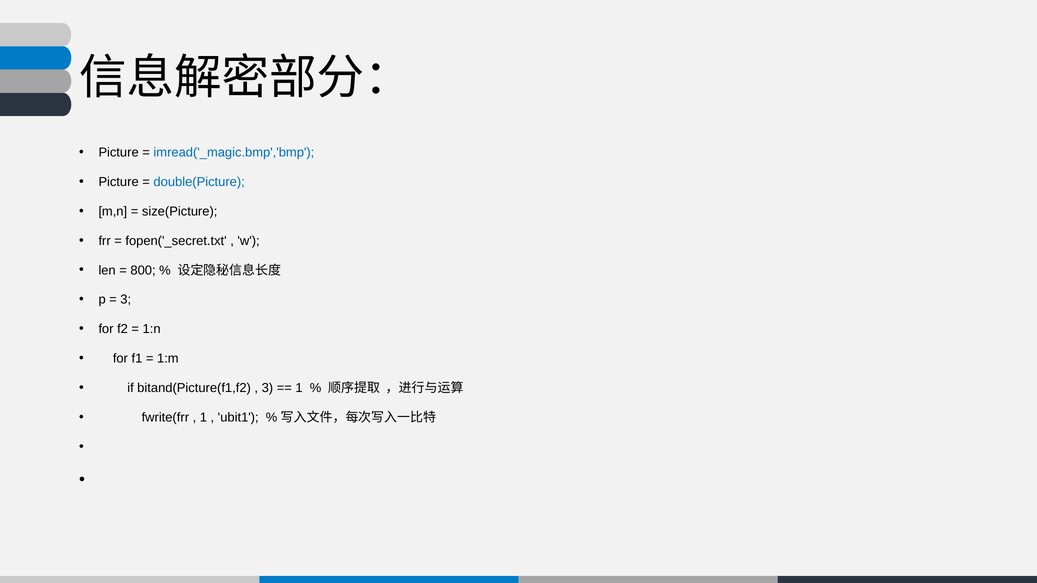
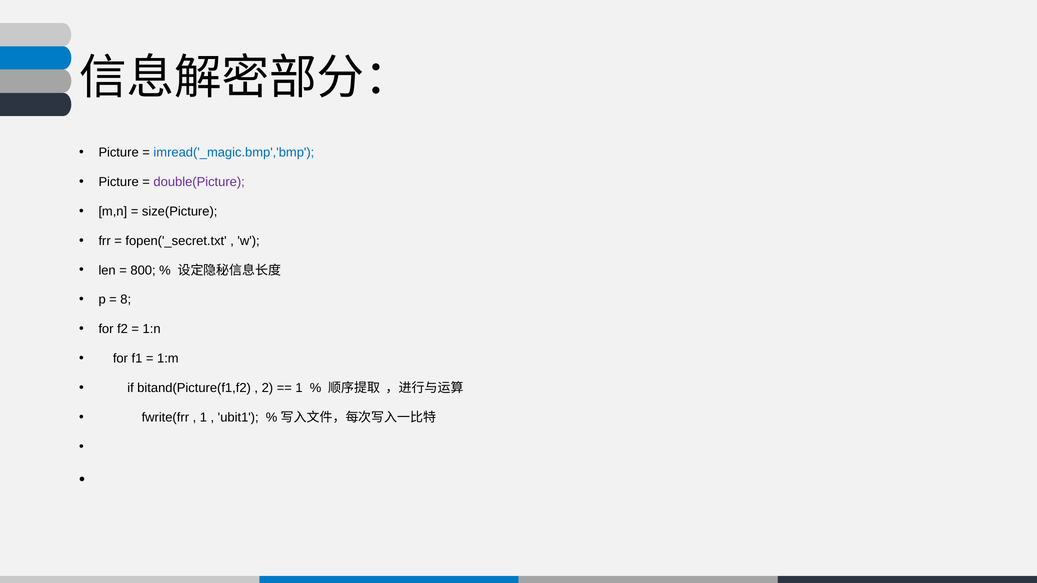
double(Picture colour: blue -> purple (199, 182)
3: 3 -> 8 (126, 300)
3: 3 -> 2 (267, 388)
